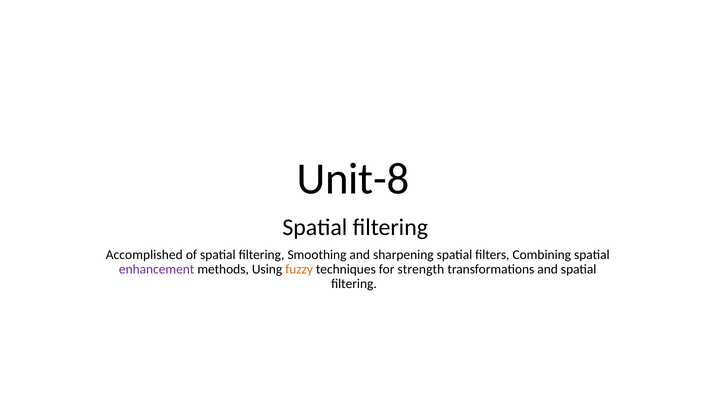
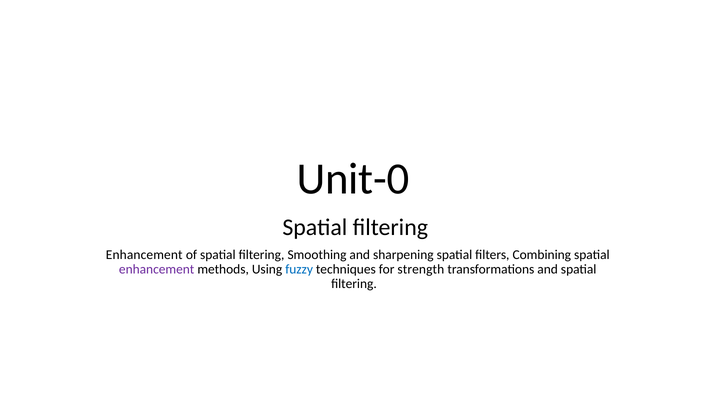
Unit-8: Unit-8 -> Unit-0 (353, 179)
Accomplished: Accomplished -> Enhancement (144, 255)
fuzzy colour: orange -> blue (299, 269)
